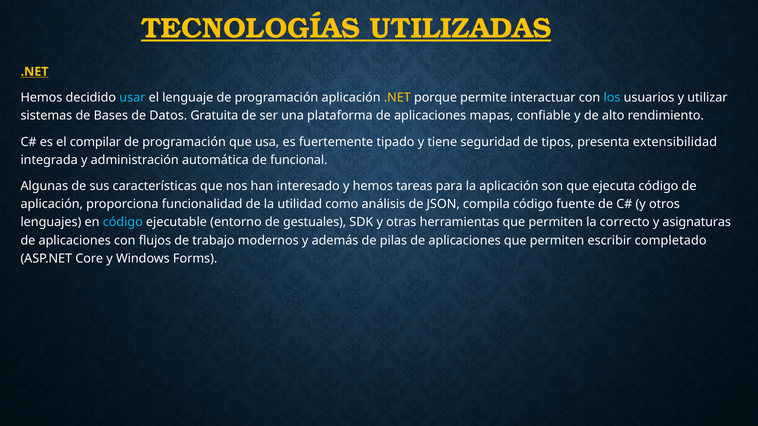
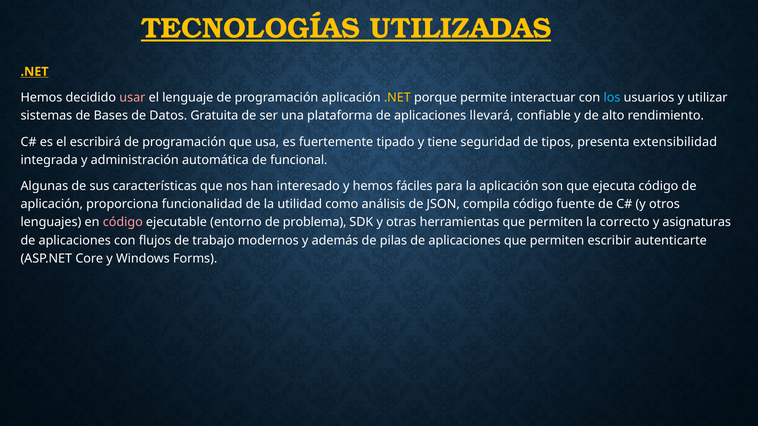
usar colour: light blue -> pink (132, 98)
mapas: mapas -> llevará (491, 116)
compilar: compilar -> escribirá (95, 142)
tareas: tareas -> fáciles (414, 186)
código colour: light blue -> pink (123, 222)
gestuales: gestuales -> problema (315, 222)
completado: completado -> autenticarte (671, 241)
